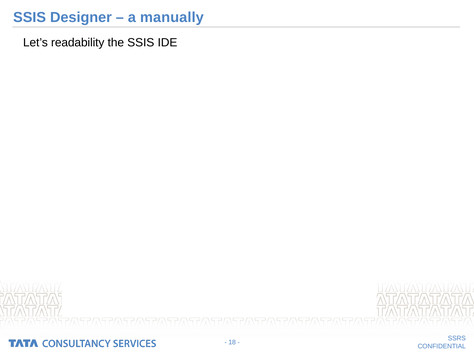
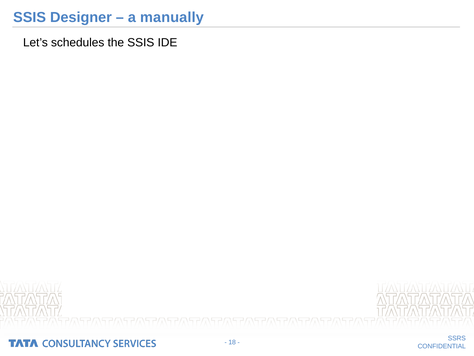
readability: readability -> schedules (78, 42)
